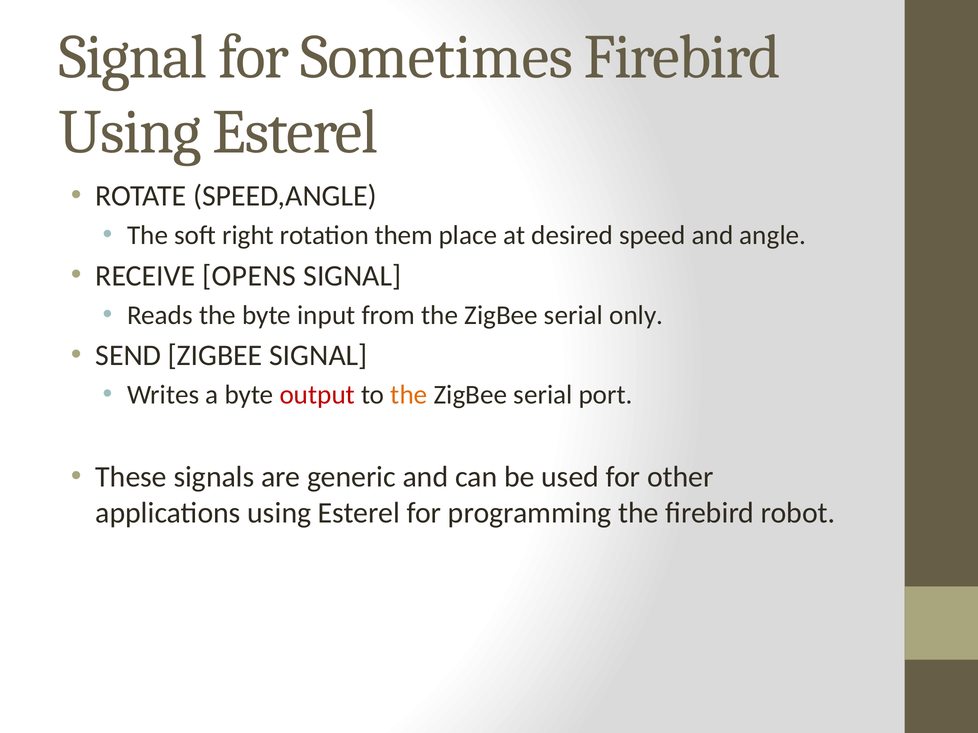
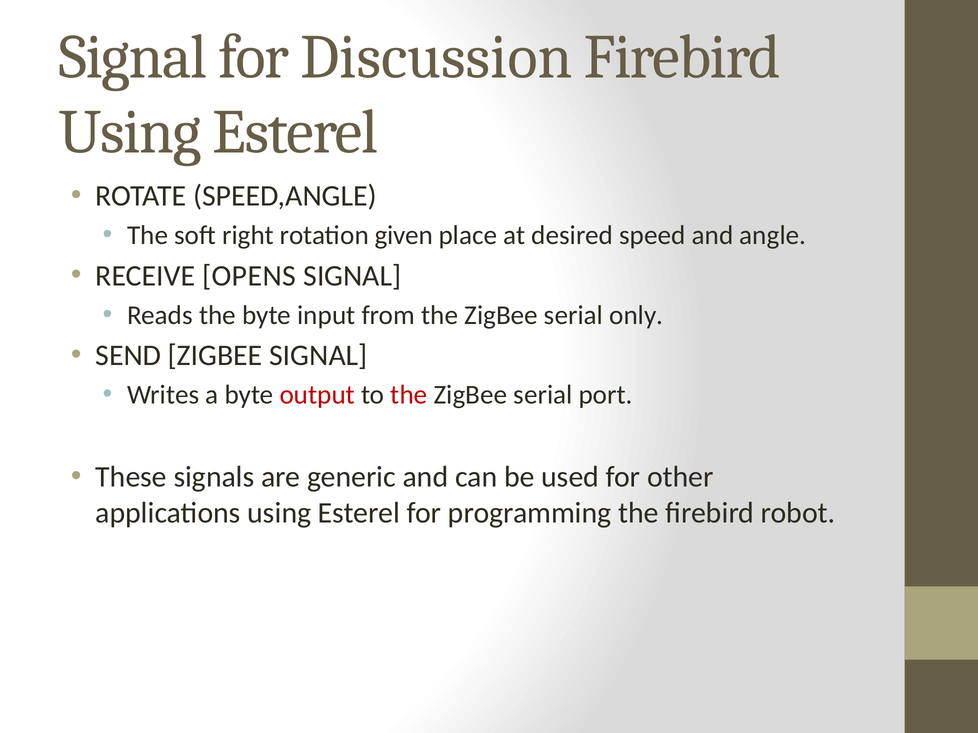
Sometimes: Sometimes -> Discussion (436, 57)
them: them -> given (404, 236)
the colour: orange -> red (409, 395)
